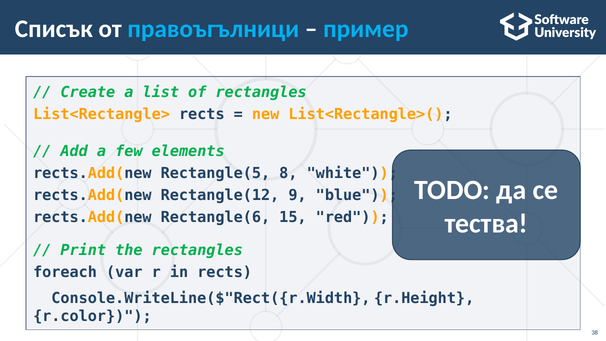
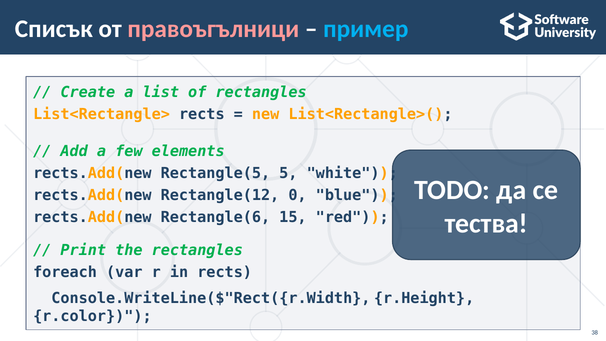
правоъгълници colour: light blue -> pink (213, 29)
8: 8 -> 5 (288, 173)
9: 9 -> 0 (298, 195)
